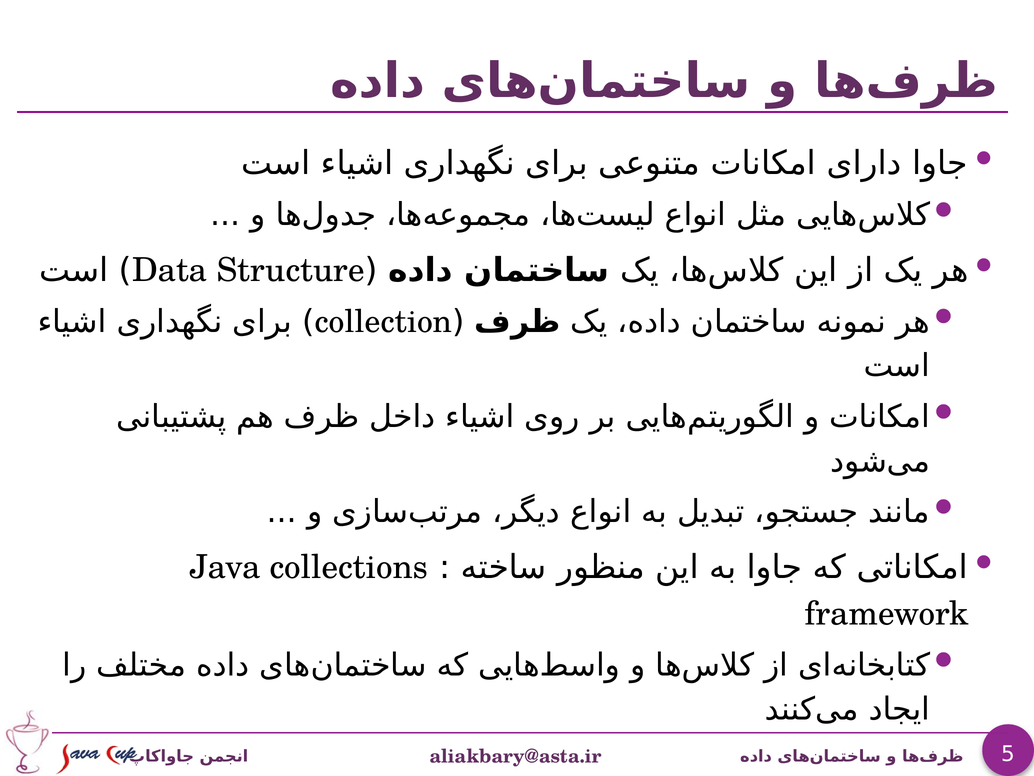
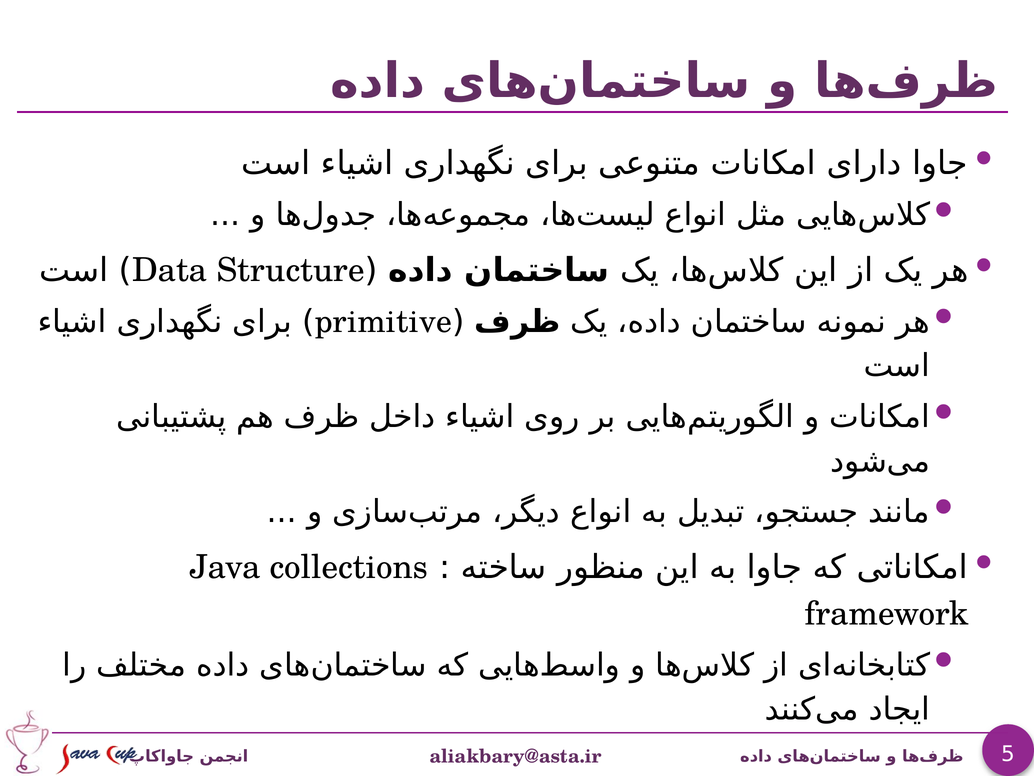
collection: collection -> primitive (383, 321)
